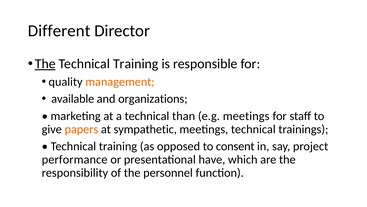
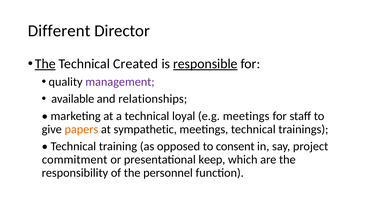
Training: Training -> Created (136, 64)
responsible underline: none -> present (205, 64)
management colour: orange -> purple (120, 82)
organizations: organizations -> relationships (153, 99)
than: than -> loyal (184, 116)
performance: performance -> commitment (75, 159)
have: have -> keep (212, 159)
